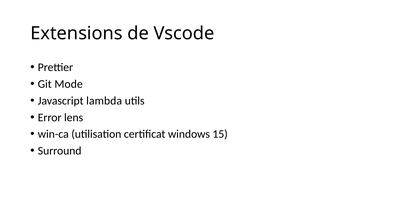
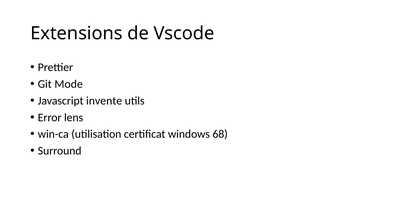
lambda: lambda -> invente (104, 101)
15: 15 -> 68 (220, 134)
